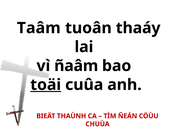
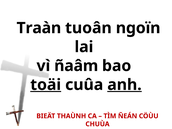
Taâm: Taâm -> Traàn (39, 28)
thaáy: thaáy -> ngoïn (138, 28)
anh underline: none -> present (124, 85)
